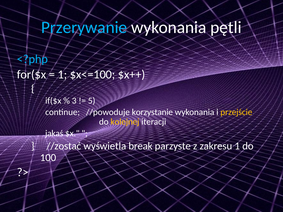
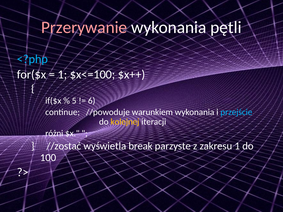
Przerywanie colour: light blue -> pink (84, 27)
3: 3 -> 5 (74, 101)
5: 5 -> 6 (92, 101)
korzystanie: korzystanie -> warunkiem (152, 112)
przejście colour: yellow -> light blue (236, 112)
jakaś: jakaś -> różni (54, 133)
